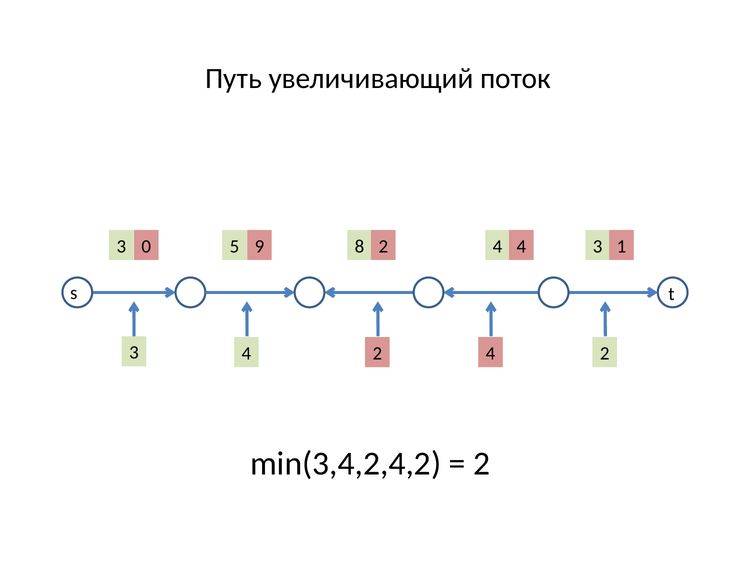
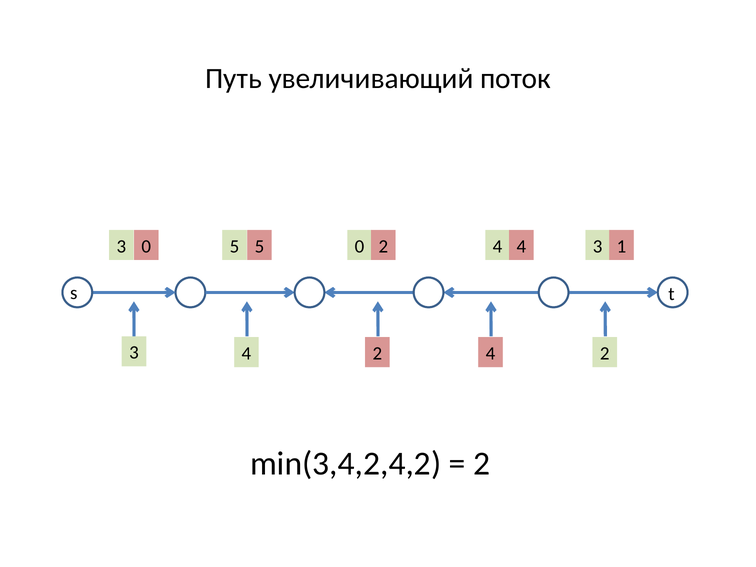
0 9: 9 -> 5 (259, 246)
5 8: 8 -> 0 (359, 246)
